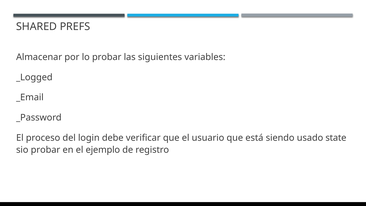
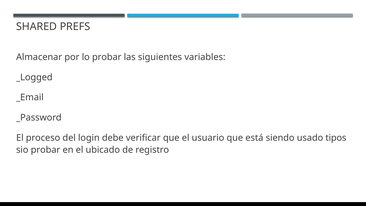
state: state -> tipos (336, 138)
ejemplo: ejemplo -> ubicado (103, 150)
